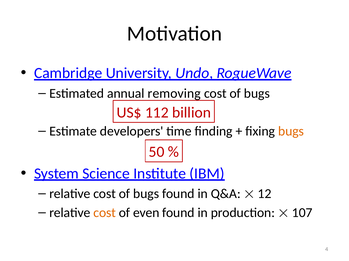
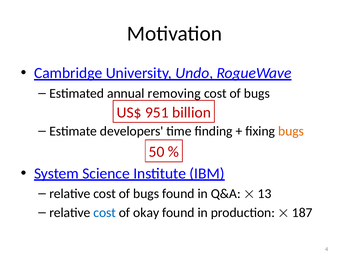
112: 112 -> 951 (157, 113)
12: 12 -> 13 (265, 194)
cost colour: orange -> blue (105, 213)
even: even -> okay (146, 213)
107: 107 -> 187 (302, 213)
